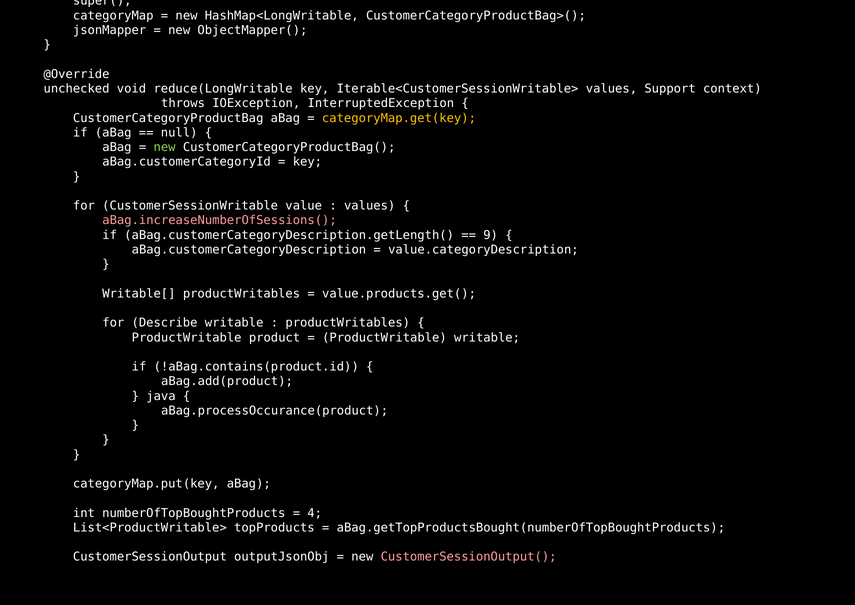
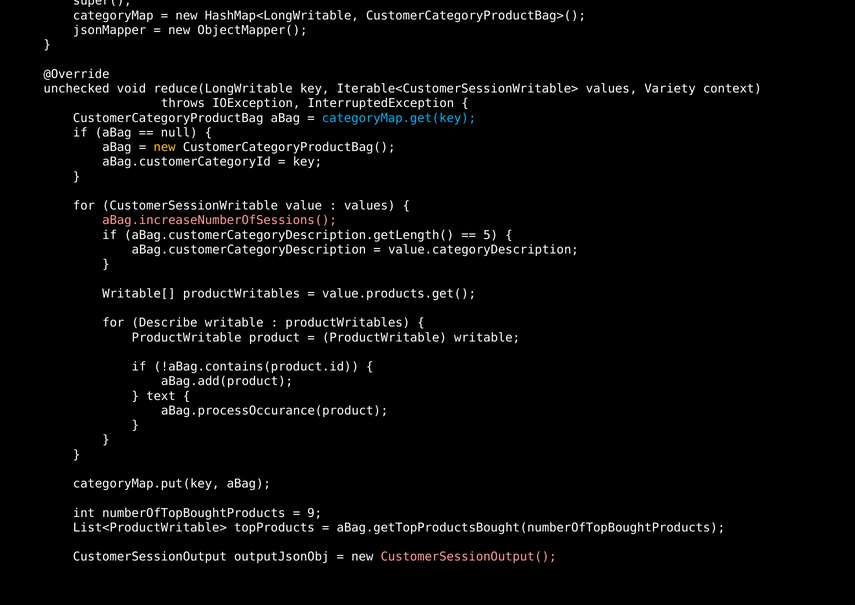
Support: Support -> Variety (670, 89)
categoryMap.get(key colour: yellow -> light blue (399, 118)
new colour: light green -> yellow (165, 147)
9: 9 -> 5 (491, 235)
java: java -> text (161, 396)
4: 4 -> 9 (315, 513)
